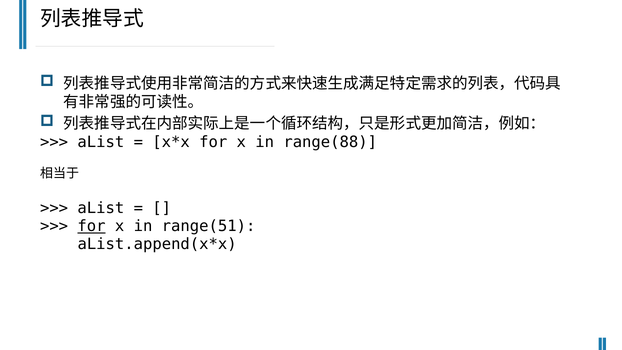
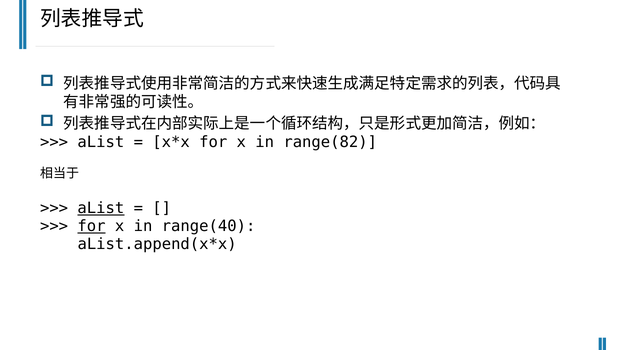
range(88: range(88 -> range(82 (330, 142)
aList underline: none -> present (101, 208)
range(51: range(51 -> range(40 (209, 226)
